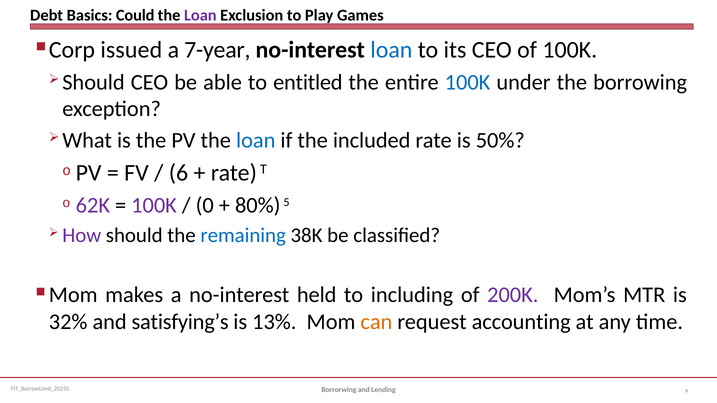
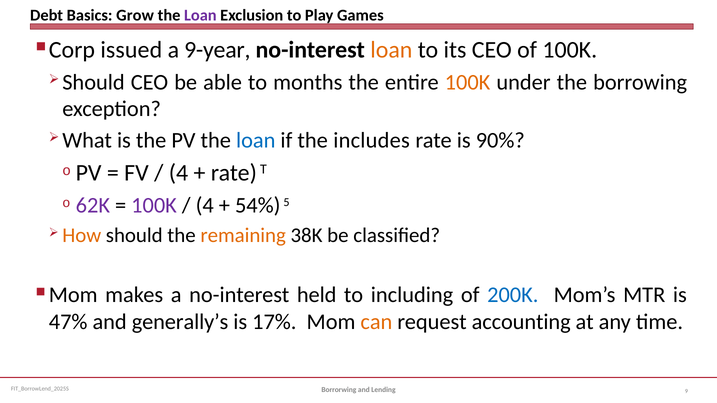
Could: Could -> Grow (135, 15)
7-year: 7-year -> 9-year (217, 50)
loan colour: blue -> orange (391, 50)
entitled: entitled -> months (308, 82)
100K colour: blue -> orange (468, 82)
included: included -> includes (372, 140)
50%: 50% -> 90% (500, 140)
6: 6 -> 4 (178, 173)
0: 0 -> 4 (205, 205)
80%: 80% -> 54% (258, 205)
How colour: purple -> orange (82, 235)
remaining colour: blue -> orange (243, 235)
200K colour: purple -> blue (513, 295)
32%: 32% -> 47% (68, 322)
satisfying’s: satisfying’s -> generally’s (180, 322)
13%: 13% -> 17% (274, 322)
